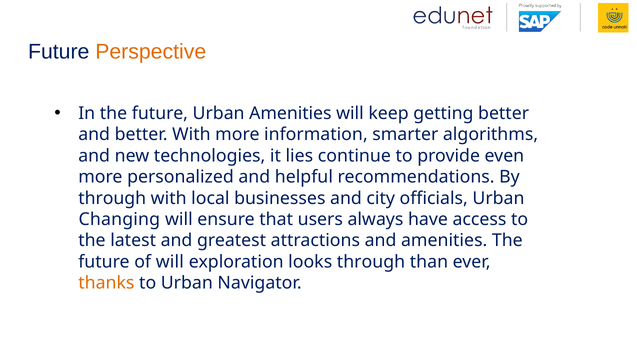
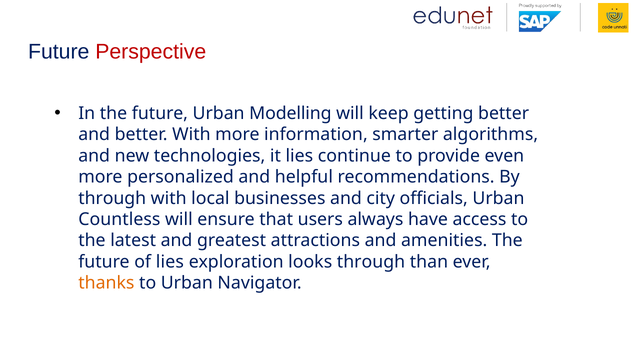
Perspective colour: orange -> red (151, 52)
Urban Amenities: Amenities -> Modelling (290, 113)
Changing: Changing -> Countless (119, 220)
of will: will -> lies (170, 262)
